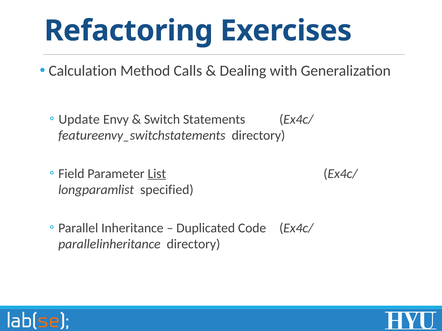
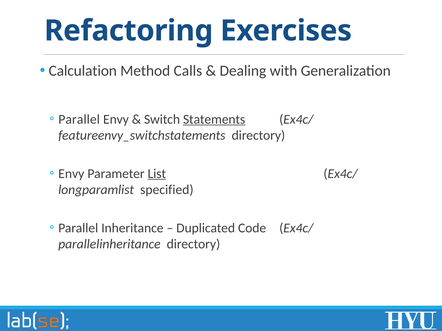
Update: Update -> Parallel (79, 119)
Statements underline: none -> present (214, 119)
Field: Field -> Envy (71, 174)
